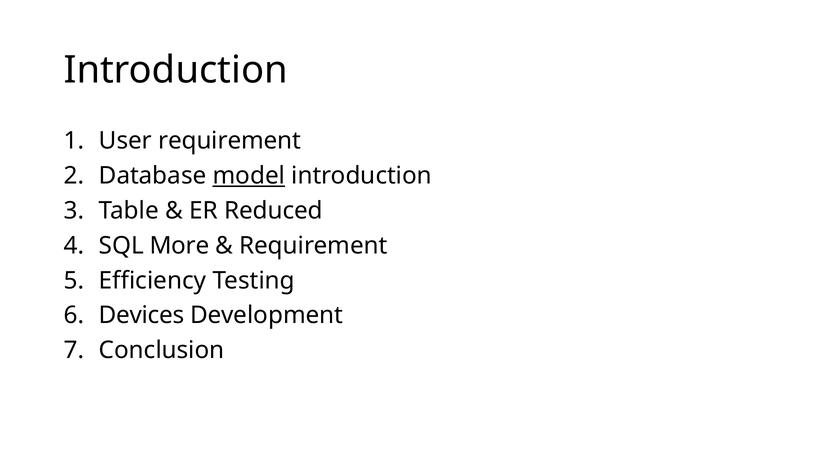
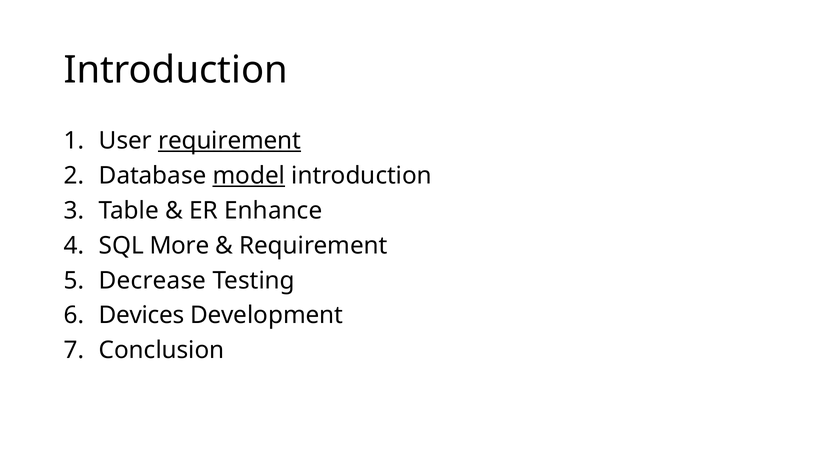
requirement underline: none -> present (230, 141)
Reduced: Reduced -> Enhance (273, 211)
Efficiency: Efficiency -> Decrease (152, 281)
